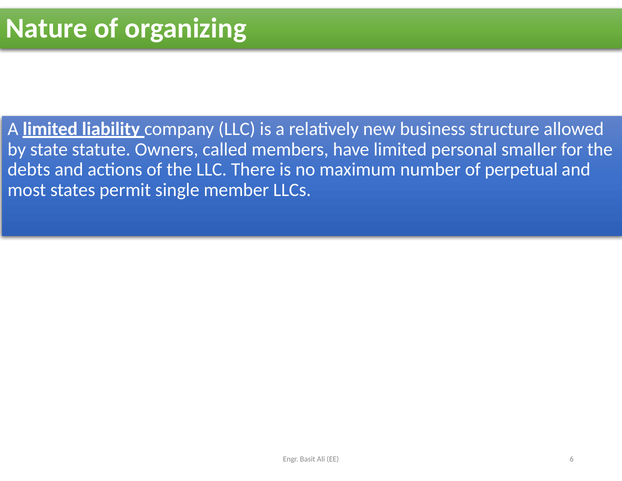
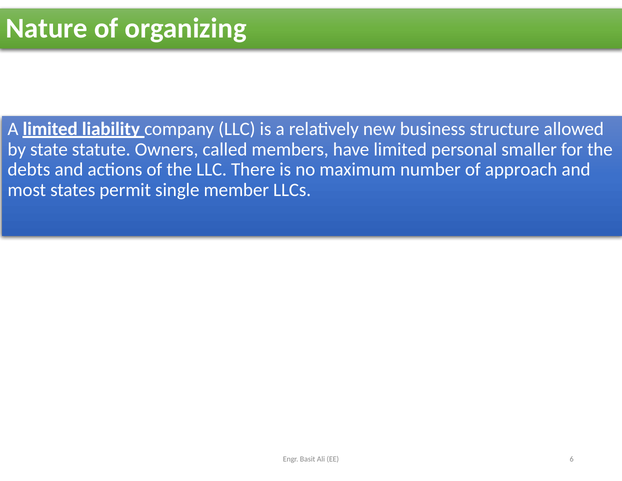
perpetual: perpetual -> approach (521, 170)
